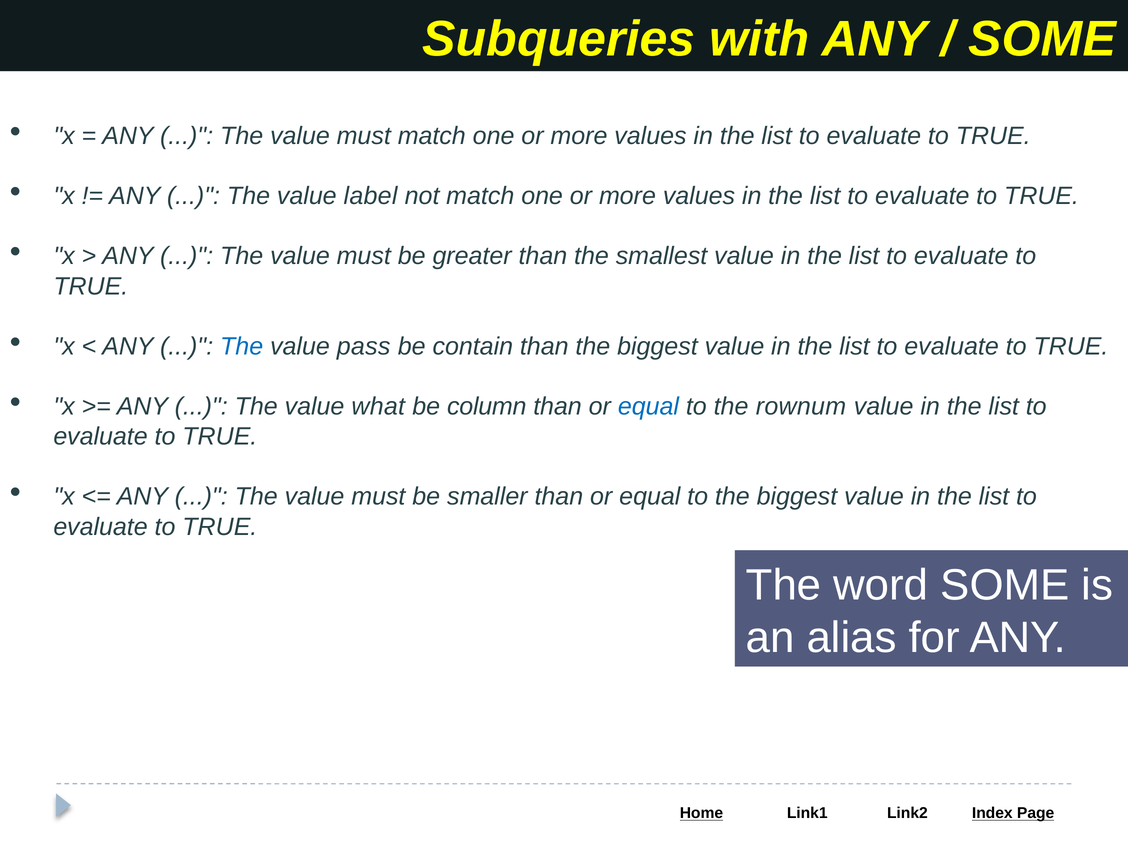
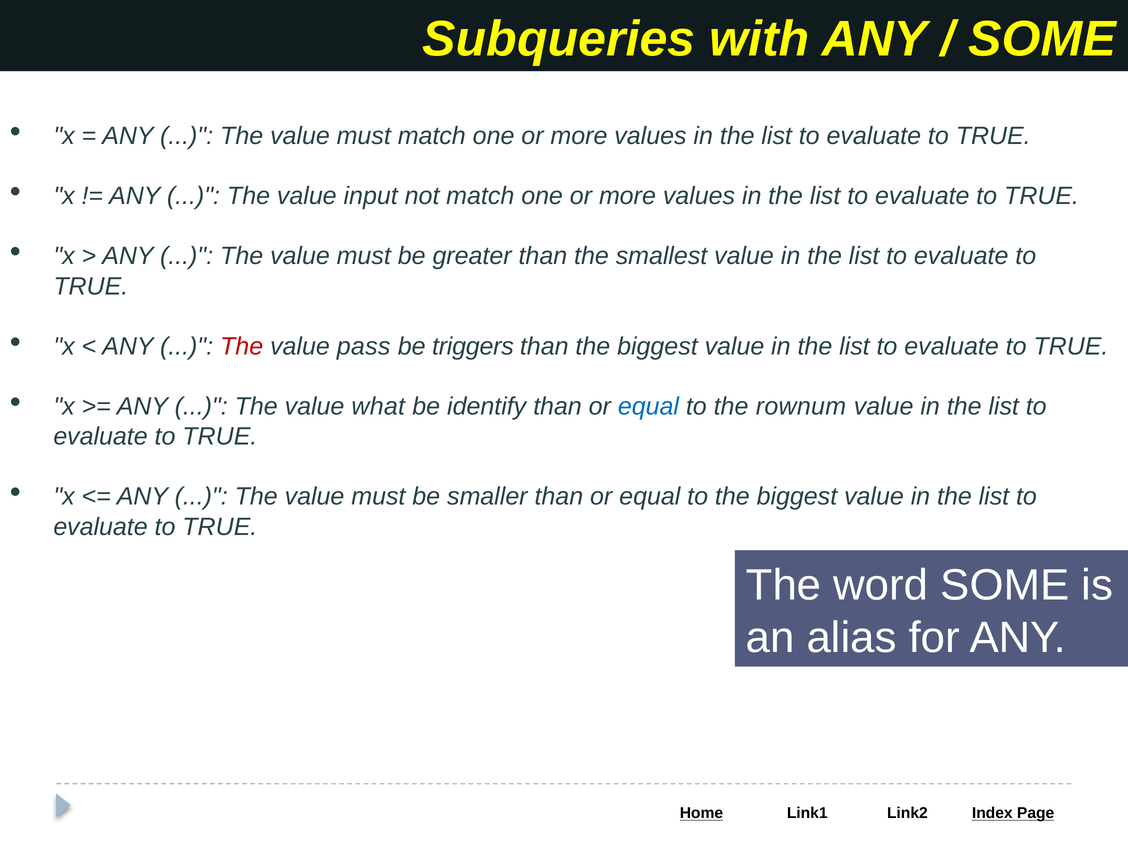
label: label -> input (371, 196)
The colour: blue -> red (242, 346)
contain: contain -> triggers (473, 346)
column: column -> identify (487, 407)
